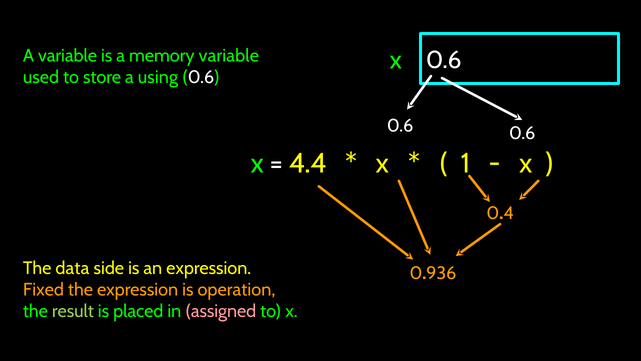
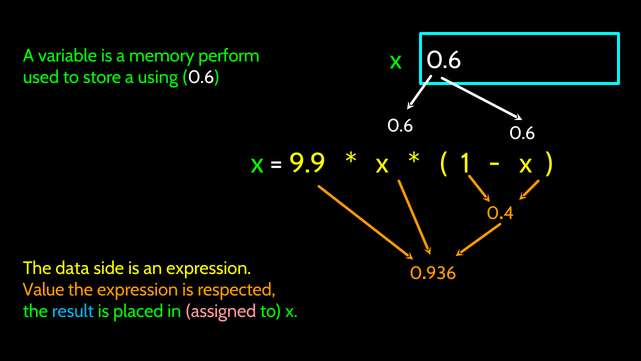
memory variable: variable -> perform (229, 56)
4.4: 4.4 -> 9.9 (308, 163)
Fixed: Fixed -> Value (44, 289)
operation: operation -> respected (237, 289)
result colour: light green -> light blue (73, 311)
